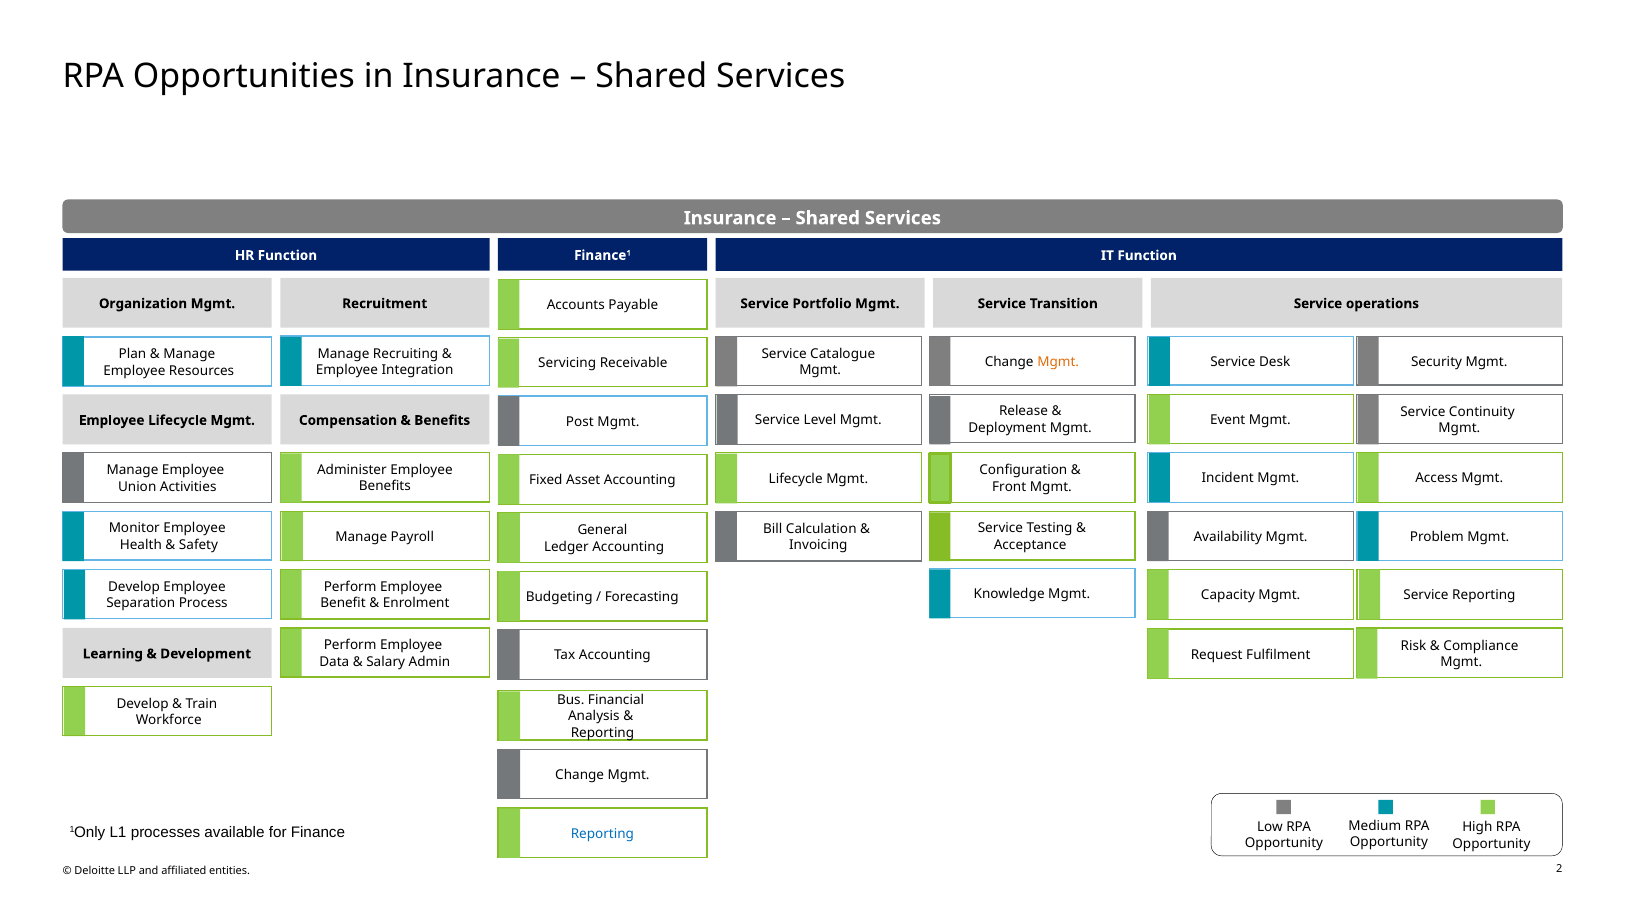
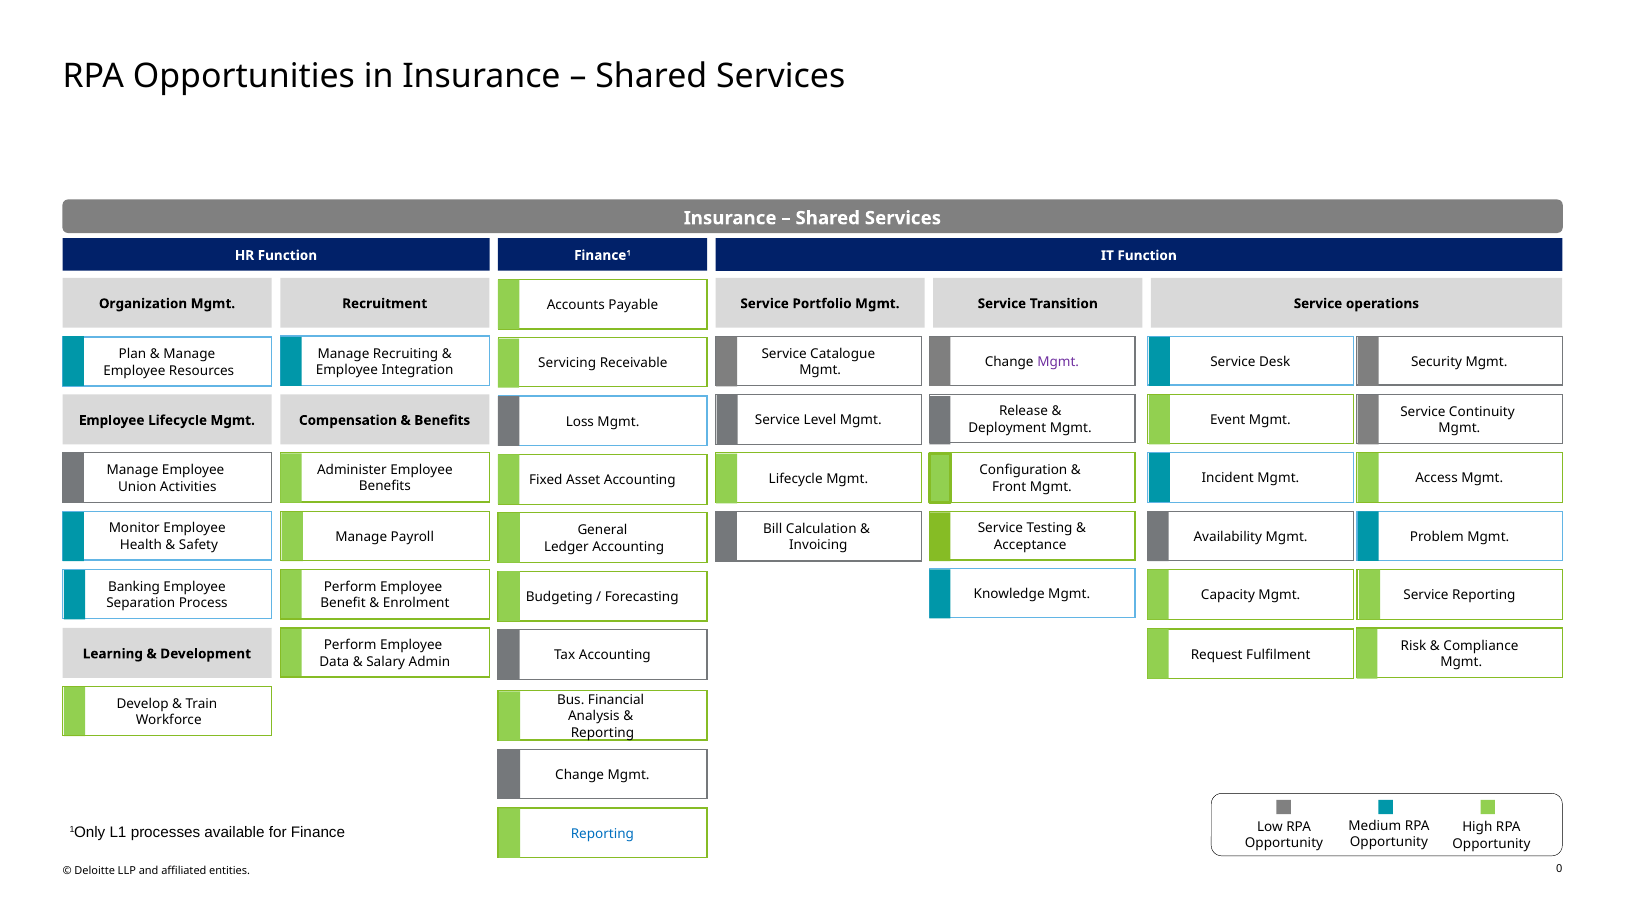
Mgmt colour: orange -> purple (1058, 362)
Post: Post -> Loss (580, 422)
Develop: Develop -> Banking (134, 587)
2: 2 -> 0 (1559, 869)
